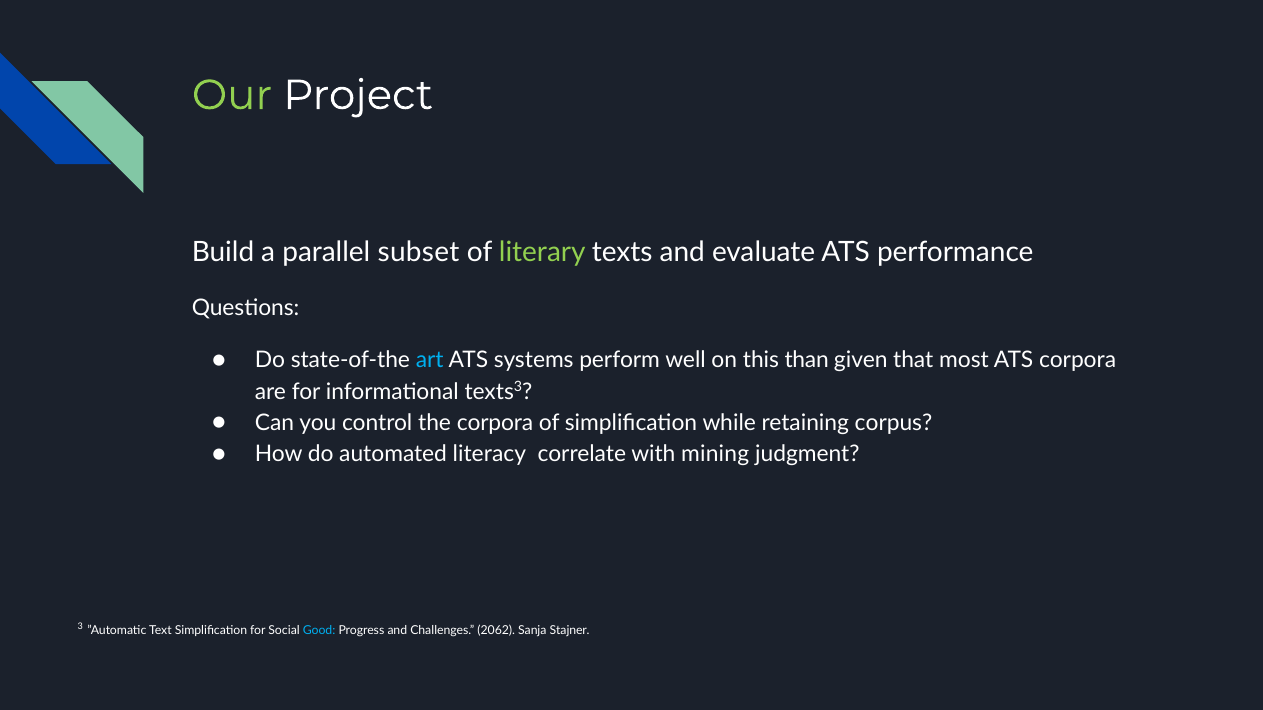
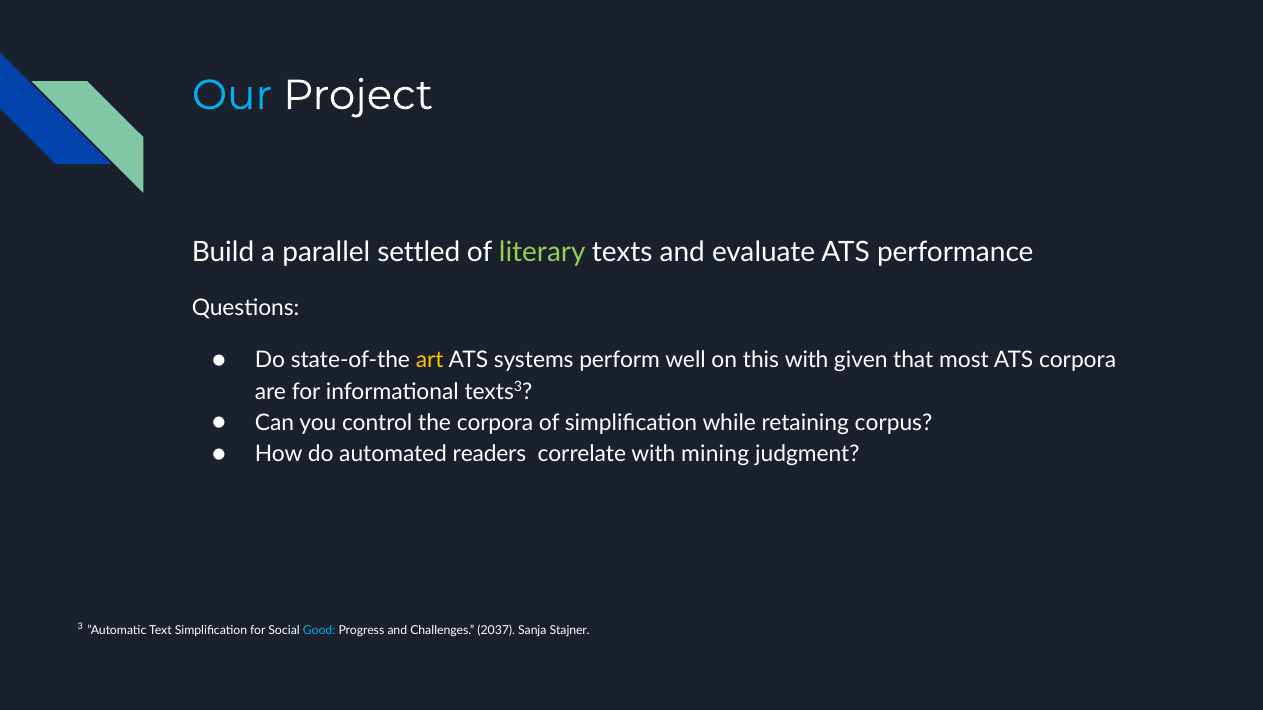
Our colour: light green -> light blue (232, 95)
subset: subset -> settled (419, 253)
art colour: light blue -> yellow (430, 360)
this than: than -> with (807, 360)
literacy: literacy -> readers (489, 454)
2062: 2062 -> 2037 (496, 631)
